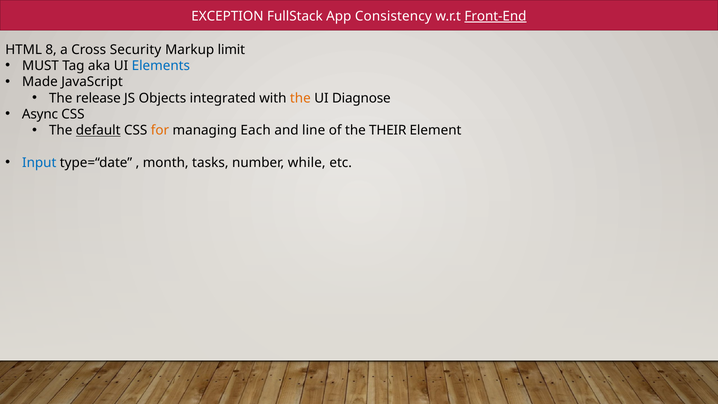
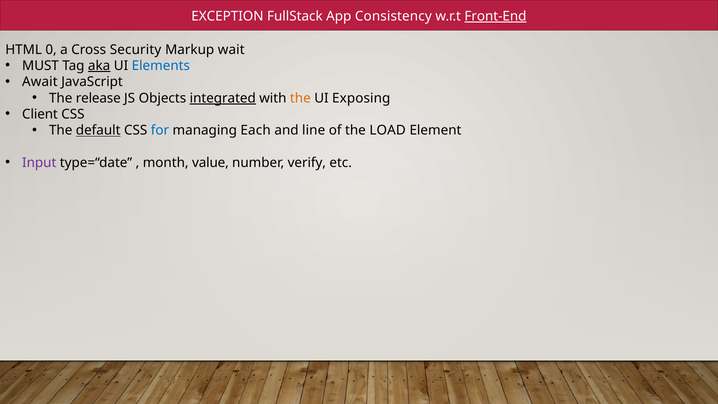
8: 8 -> 0 (51, 50)
limit: limit -> wait (231, 50)
aka underline: none -> present (99, 66)
Made: Made -> Await (40, 82)
integrated underline: none -> present (223, 98)
Diagnose: Diagnose -> Exposing (361, 98)
Async: Async -> Client (40, 114)
for colour: orange -> blue (160, 130)
THEIR: THEIR -> LOAD (388, 130)
Input colour: blue -> purple (39, 163)
tasks: tasks -> value (210, 163)
while: while -> verify (307, 163)
